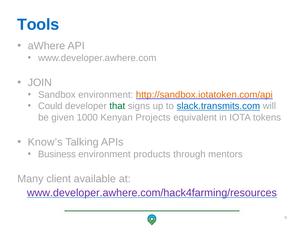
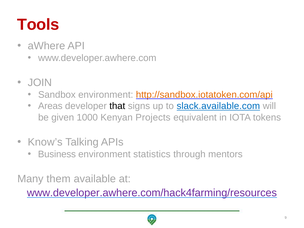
Tools colour: blue -> red (38, 25)
Could: Could -> Areas (50, 106)
that colour: green -> black (117, 106)
slack.transmits.com: slack.transmits.com -> slack.available.com (218, 106)
products: products -> statistics (152, 154)
client: client -> them (59, 179)
